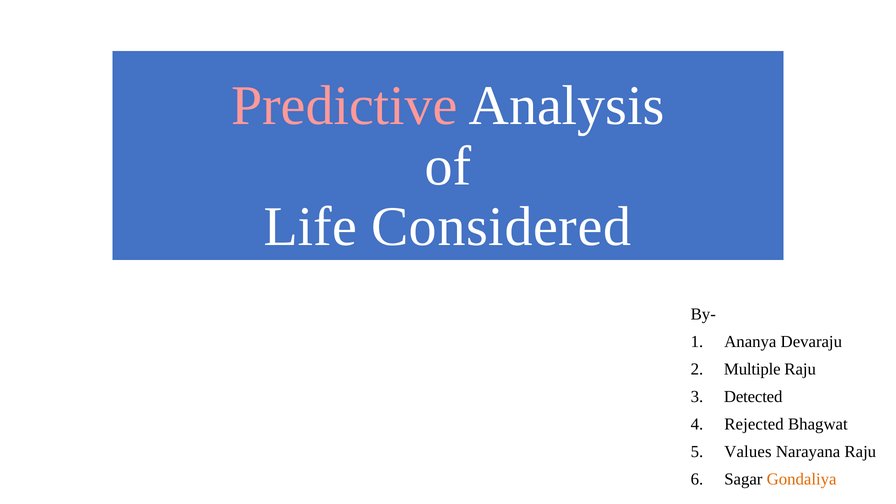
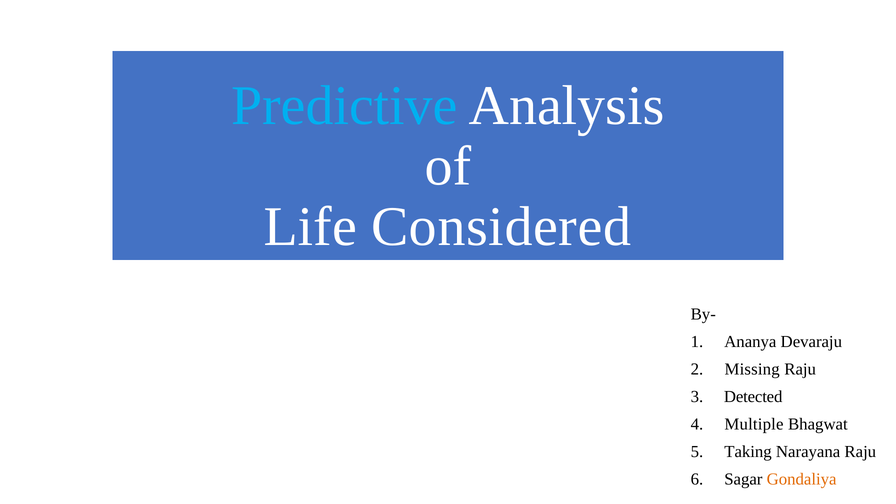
Predictive colour: pink -> light blue (344, 106)
Multiple: Multiple -> Missing (752, 369)
Rejected: Rejected -> Multiple (754, 424)
Values: Values -> Taking (748, 452)
